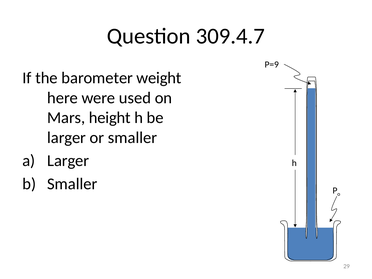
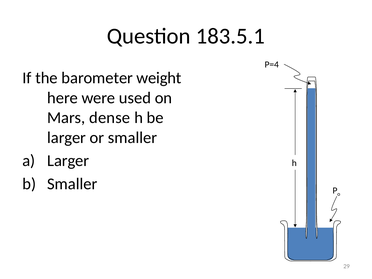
309.4.7: 309.4.7 -> 183.5.1 (230, 36)
P=9: P=9 -> P=4 (272, 64)
height: height -> dense (110, 118)
